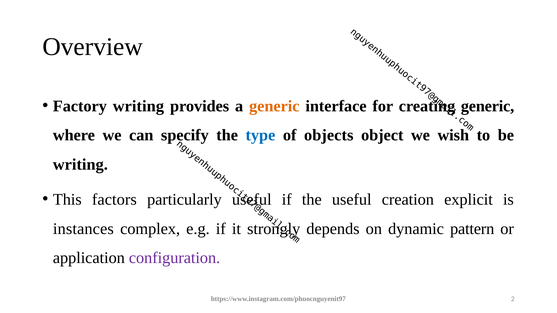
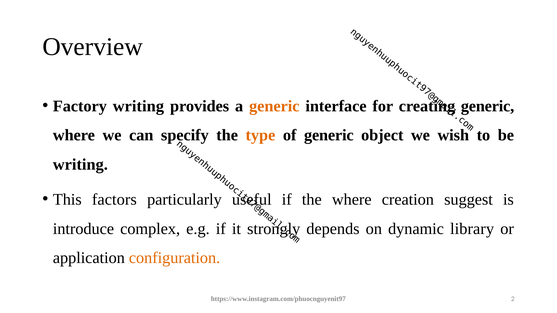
type colour: blue -> orange (260, 135)
of objects: objects -> generic (329, 135)
the useful: useful -> where (352, 200)
explicit: explicit -> suggest (468, 200)
instances: instances -> introduce (83, 229)
pattern: pattern -> library (472, 229)
configuration colour: purple -> orange (175, 258)
